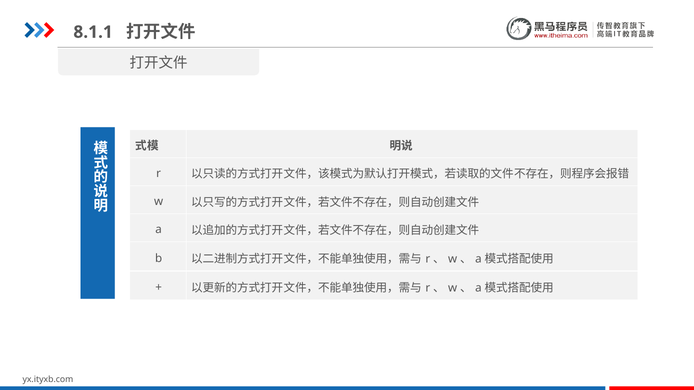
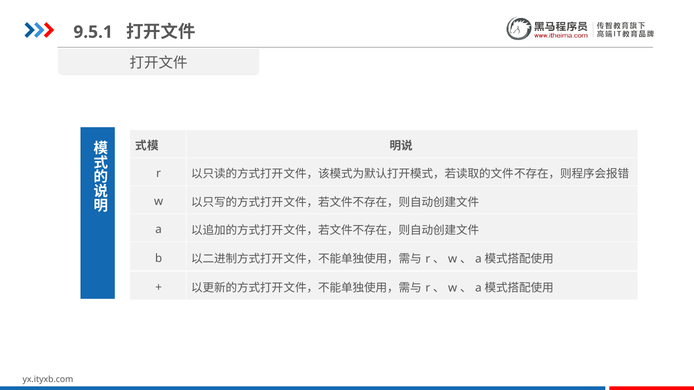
8.1.1: 8.1.1 -> 9.5.1 (93, 32)
